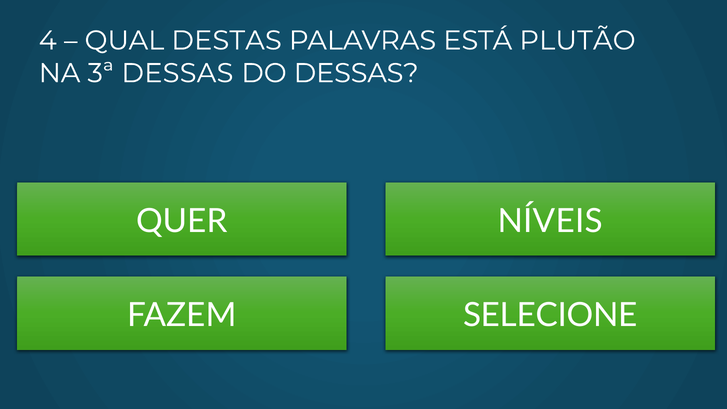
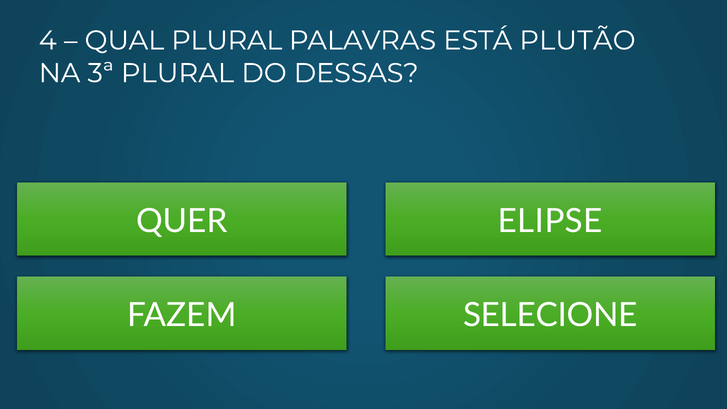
QUAL DESTAS: DESTAS -> PLURAL (227, 40)
3ª DESSAS: DESSAS -> PLURAL (177, 73)
NÍVEIS: NÍVEIS -> ELIPSE (550, 221)
